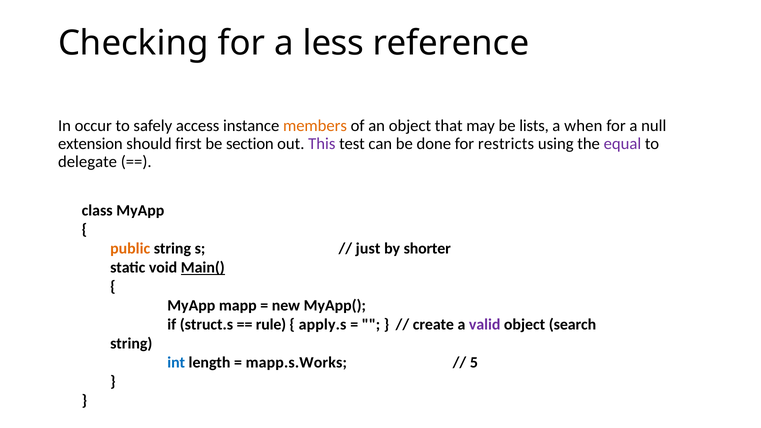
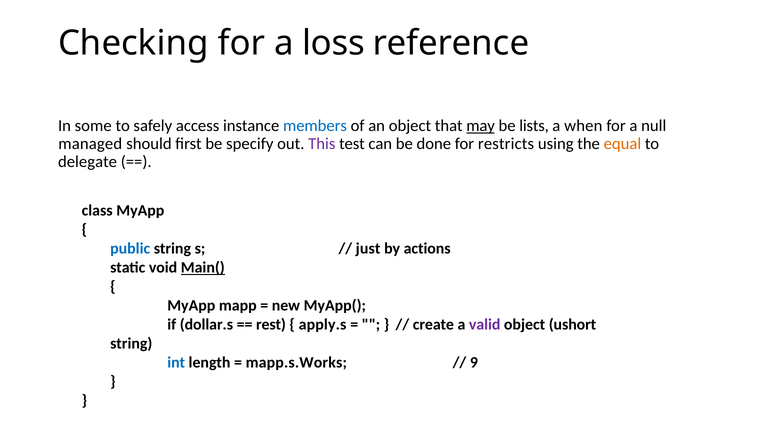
less: less -> loss (334, 43)
occur: occur -> some (93, 126)
members colour: orange -> blue (315, 126)
may underline: none -> present (481, 126)
extension: extension -> managed (90, 144)
section: section -> specify (250, 144)
equal colour: purple -> orange (622, 144)
public colour: orange -> blue (130, 249)
shorter: shorter -> actions (427, 249)
struct.s: struct.s -> dollar.s (206, 325)
rule: rule -> rest (271, 325)
search: search -> ushort (572, 325)
5: 5 -> 9 (474, 363)
